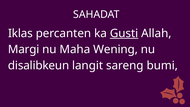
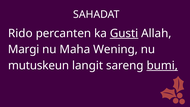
Iklas: Iklas -> Rido (20, 33)
disalibkeun: disalibkeun -> mutuskeun (39, 65)
bumi underline: none -> present (162, 65)
